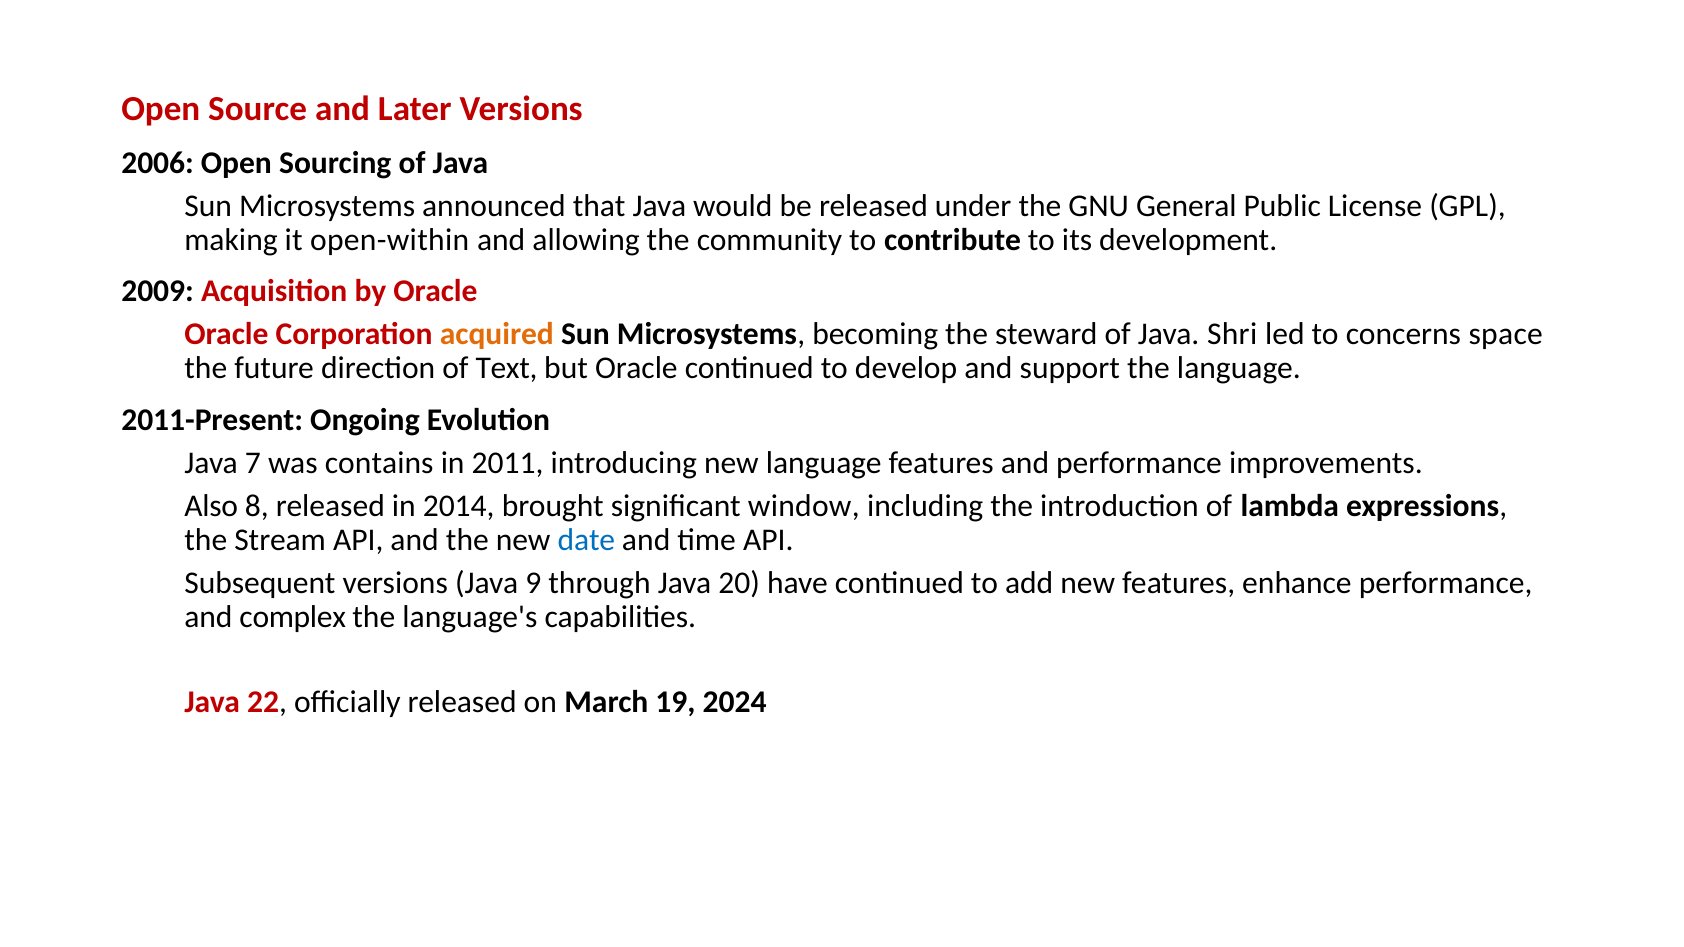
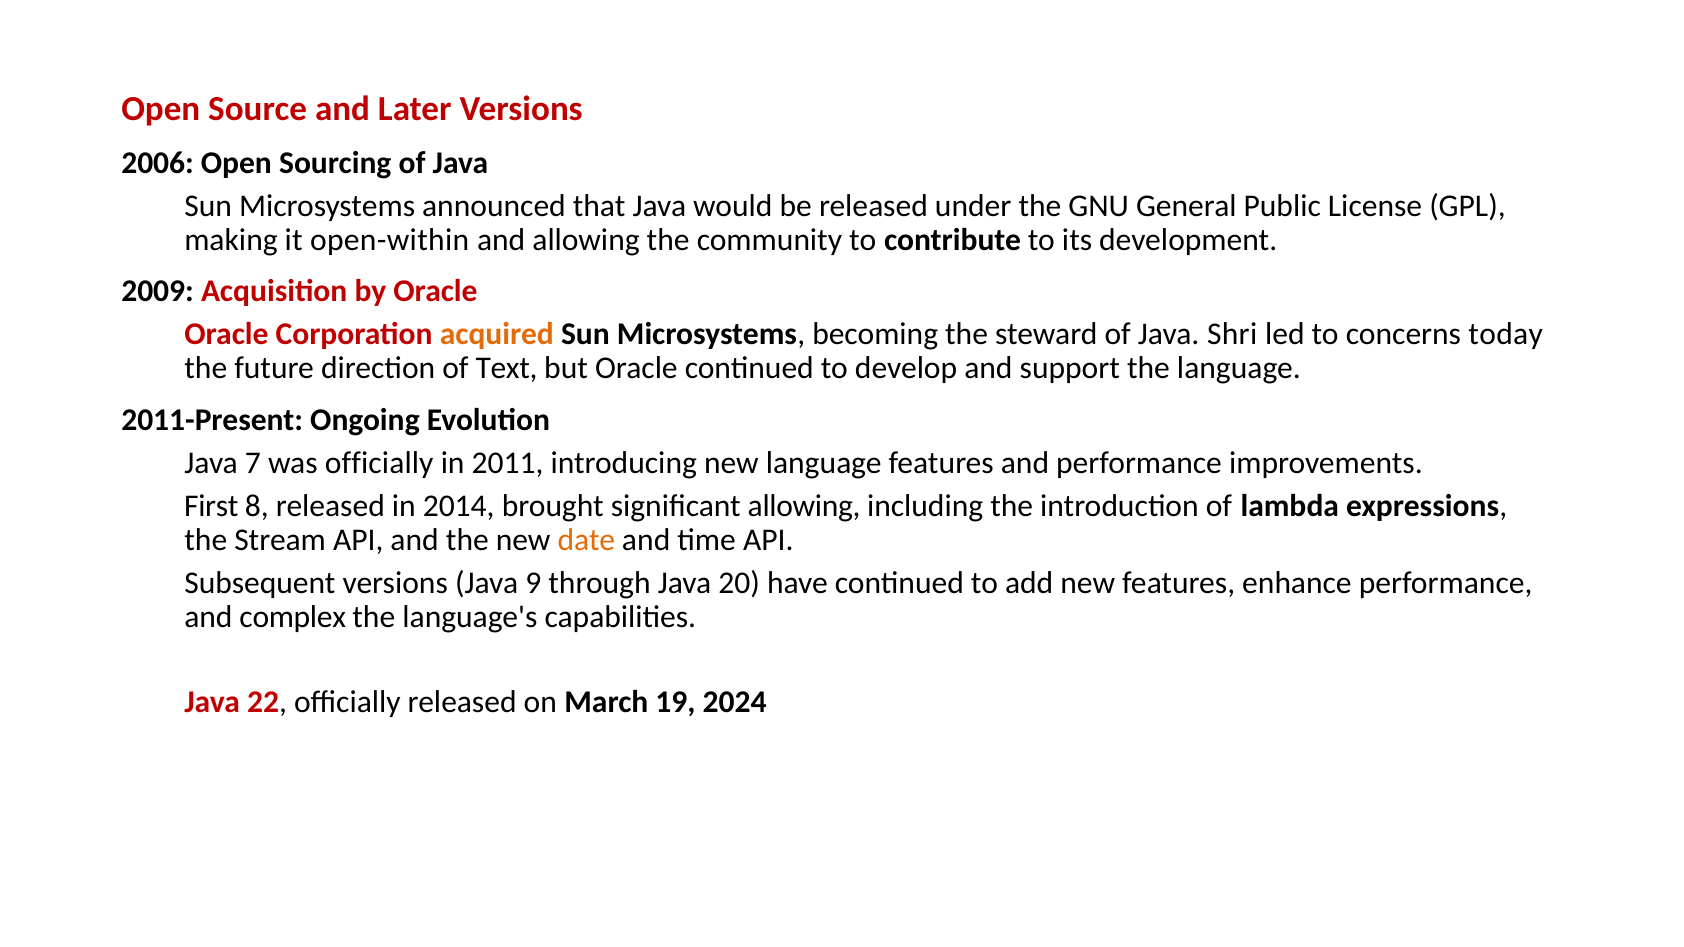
space: space -> today (1506, 334)
was contains: contains -> officially (379, 463)
Also: Also -> First (211, 506)
significant window: window -> allowing (804, 506)
date colour: blue -> orange (586, 540)
